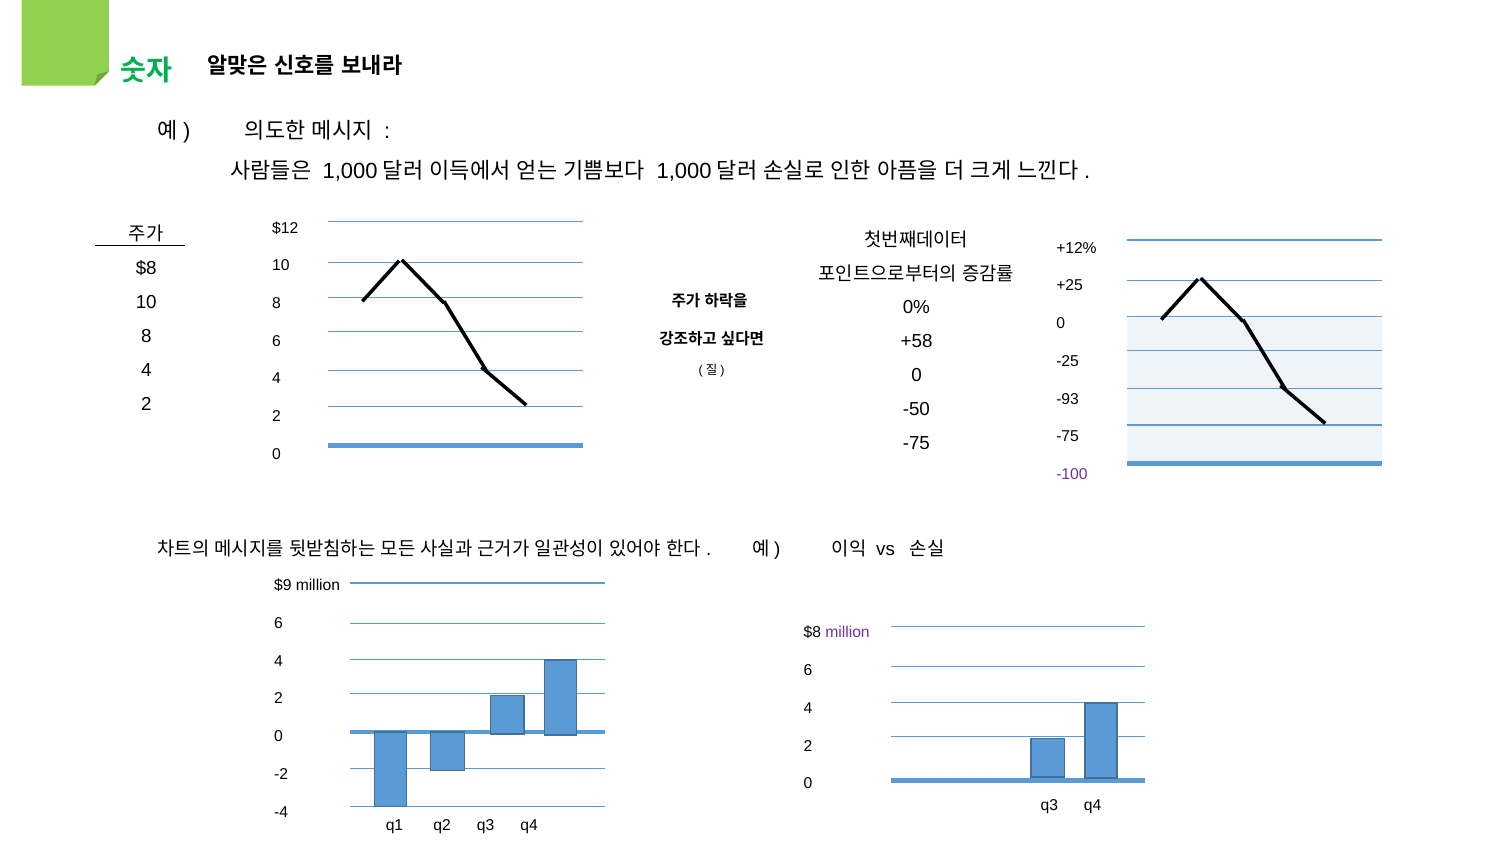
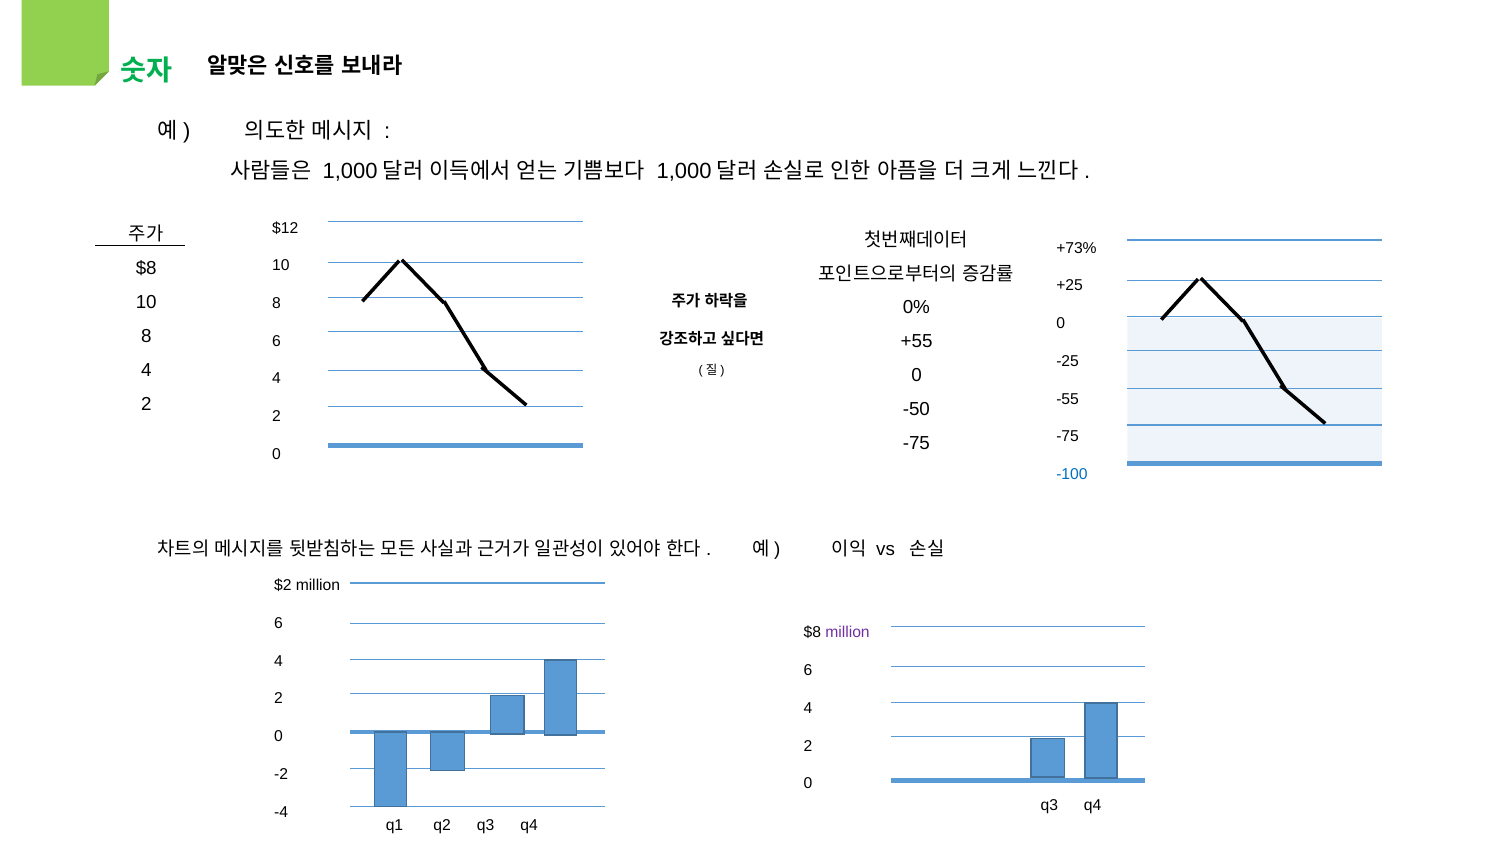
+12%: +12% -> +73% (1076, 248)
+58: +58 -> +55 (917, 342)
-93: -93 -> -55 (1068, 399)
-100 colour: purple -> blue (1072, 474)
$9: $9 -> $2 (283, 586)
